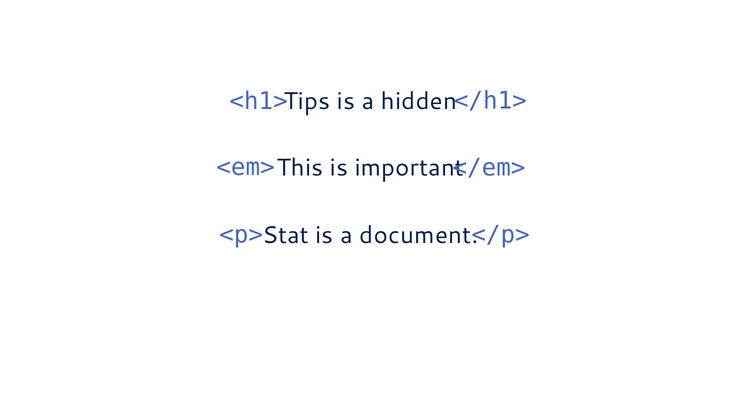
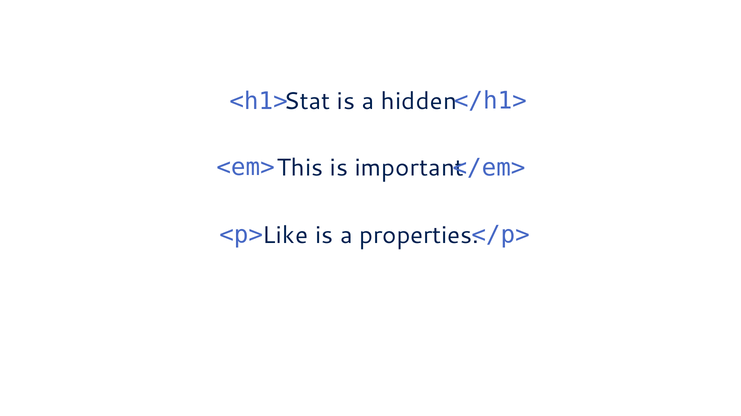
Tips: Tips -> Stat (307, 101)
Stat: Stat -> Like (285, 236)
document: document -> properties (419, 236)
